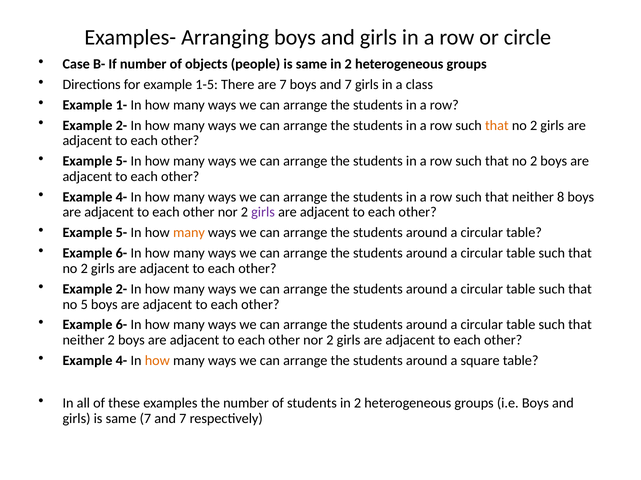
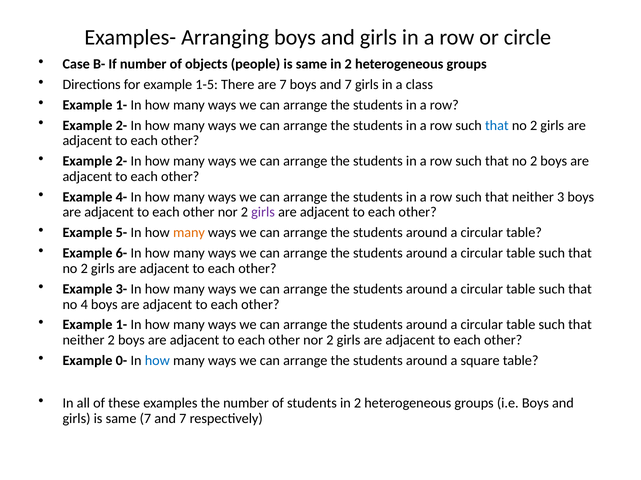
that colour: orange -> blue (497, 126)
5-: 5- -> 2- (121, 161)
8: 8 -> 3 (561, 197)
2-: 2- -> 3- (121, 289)
5: 5 -> 4 (84, 305)
6-: 6- -> 1- (121, 325)
4-: 4- -> 0- (121, 361)
how colour: orange -> blue (157, 361)
